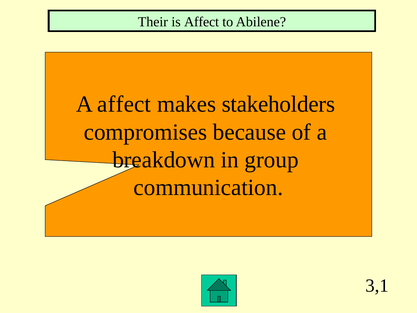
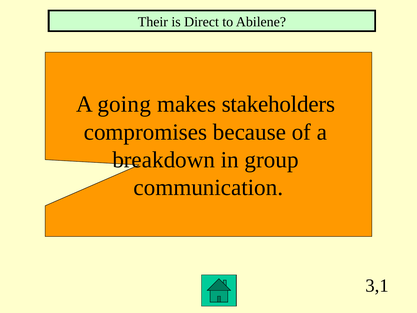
is Affect: Affect -> Direct (202, 22)
A affect: affect -> going (124, 104)
